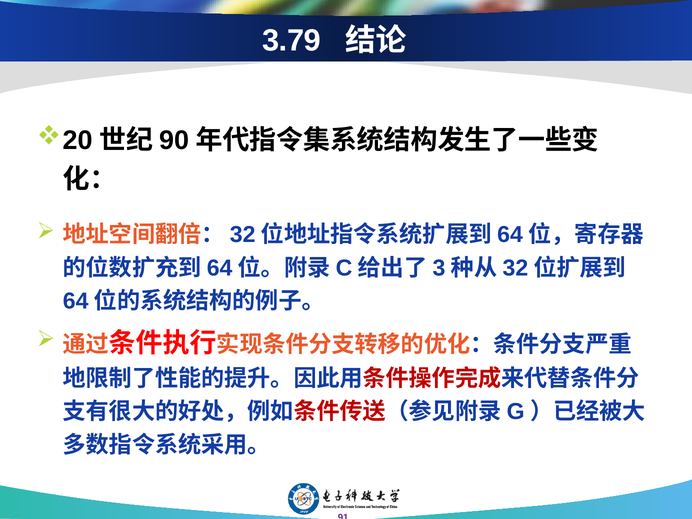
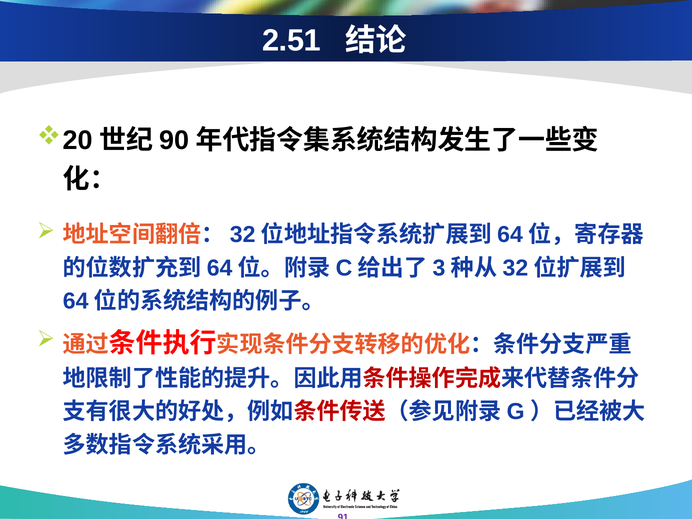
3.79: 3.79 -> 2.51 (292, 41)
